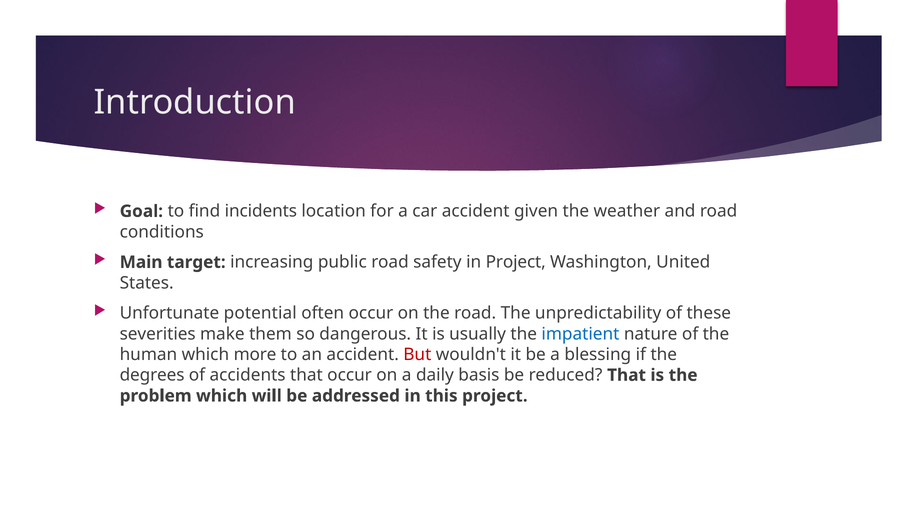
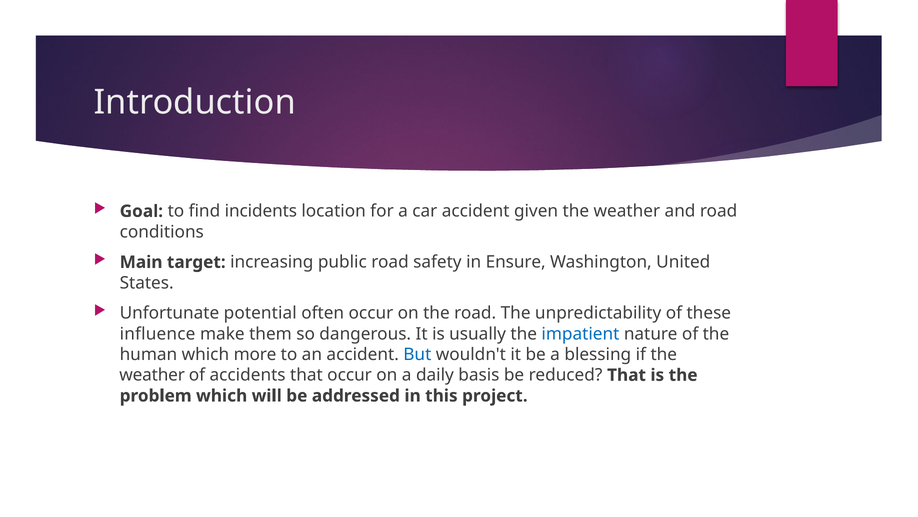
in Project: Project -> Ensure (516, 262)
severities: severities -> influence (158, 333)
But colour: red -> blue (417, 354)
degrees: degrees -> weather (152, 375)
